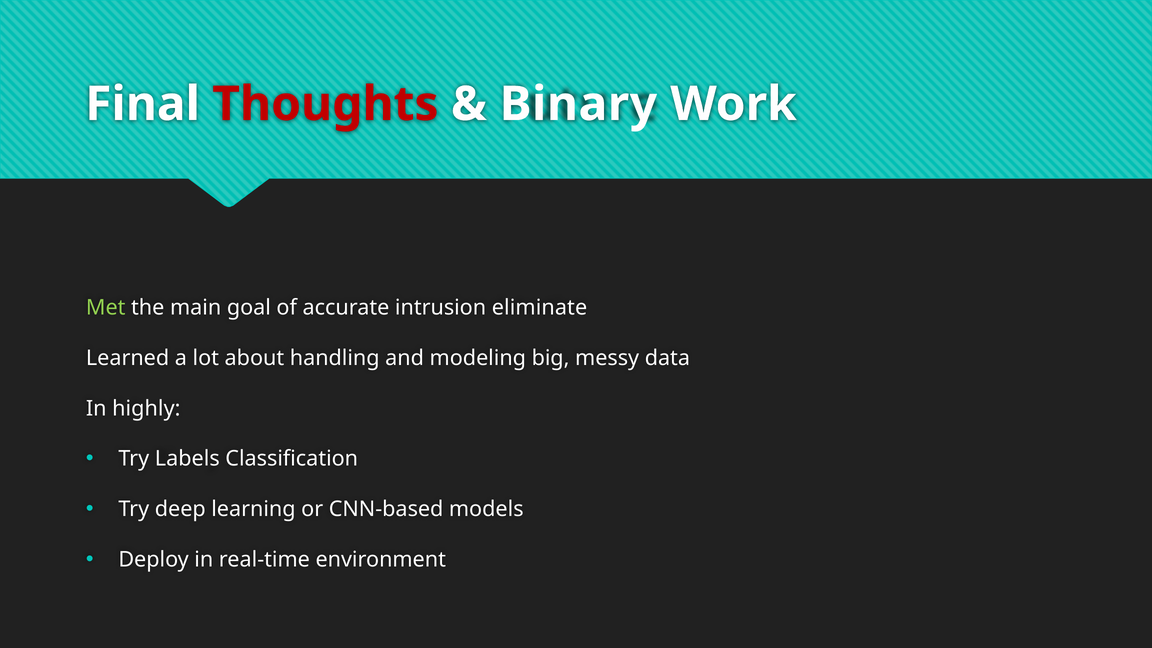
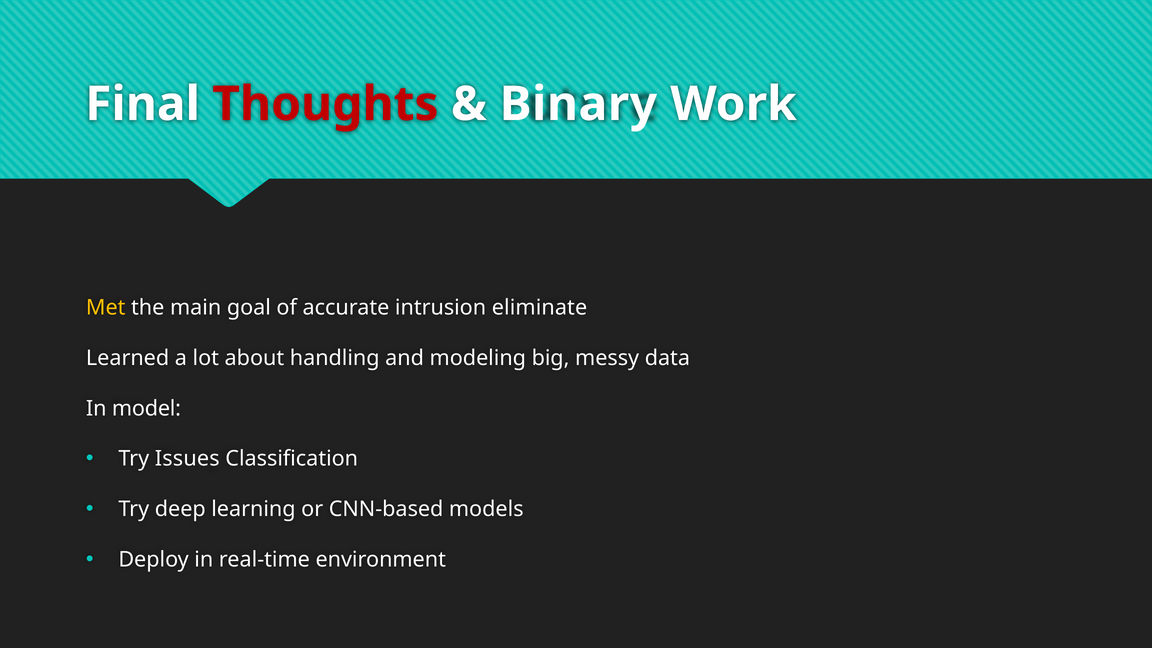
Met colour: light green -> yellow (106, 308)
highly: highly -> model (146, 408)
Labels: Labels -> Issues (187, 459)
